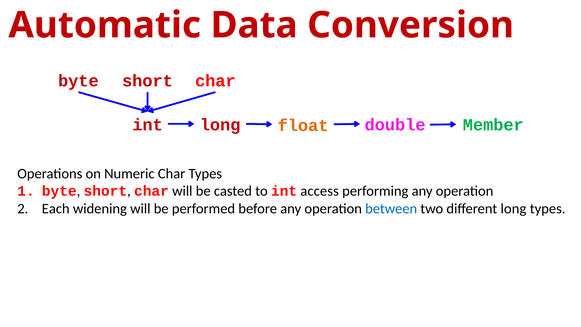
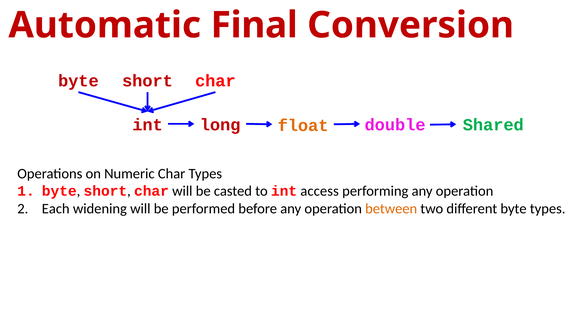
Data: Data -> Final (254, 25)
Member: Member -> Shared (493, 125)
between colour: blue -> orange (391, 208)
different long: long -> byte (514, 208)
